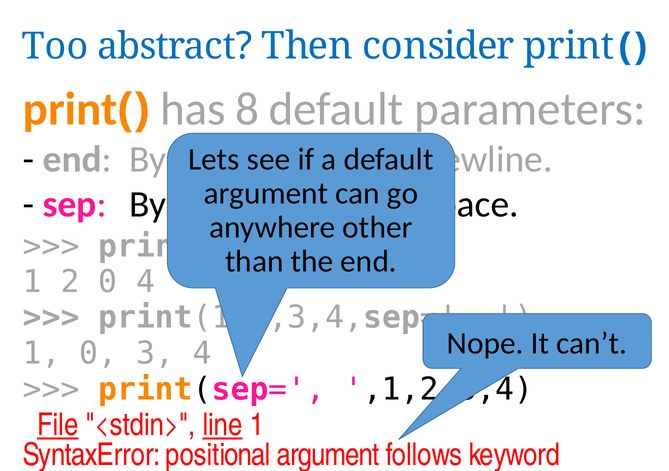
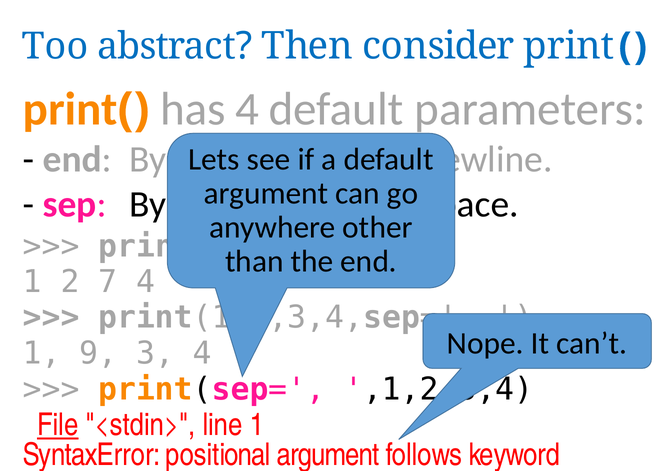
has 8: 8 -> 4 (247, 110)
2 0: 0 -> 7 (108, 282)
1 0: 0 -> 9 (98, 354)
line underline: present -> none (223, 425)
